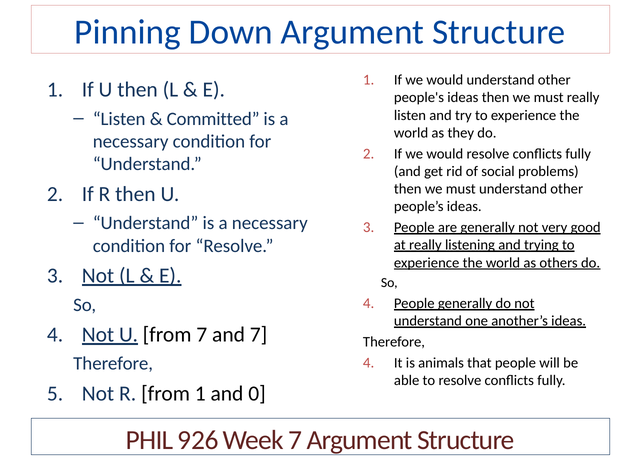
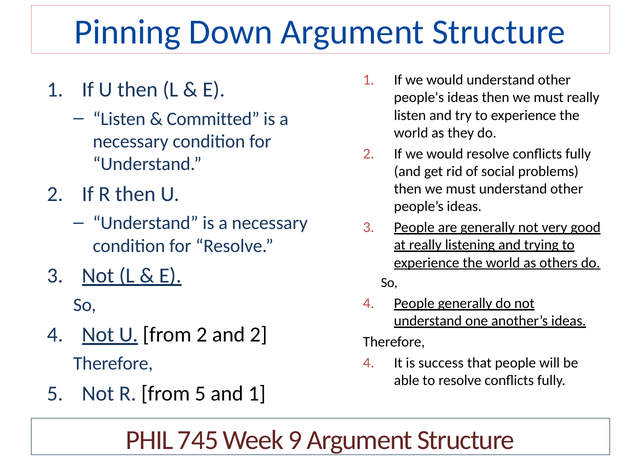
from 7: 7 -> 2 (202, 335)
and 7: 7 -> 2 (259, 335)
animals: animals -> success (441, 363)
from 1: 1 -> 5 (200, 394)
and 0: 0 -> 1 (257, 394)
926: 926 -> 745 (198, 440)
Week 7: 7 -> 9 (295, 440)
